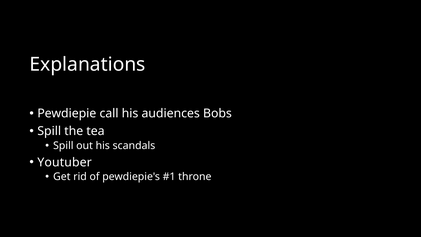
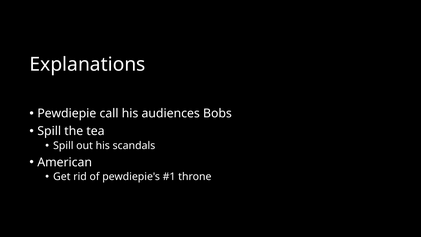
Youtuber: Youtuber -> American (65, 162)
